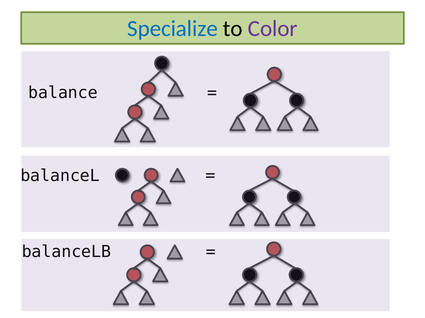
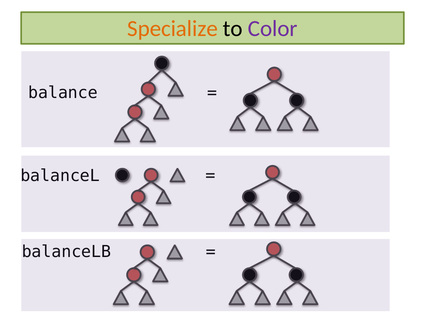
Specialize colour: blue -> orange (173, 29)
